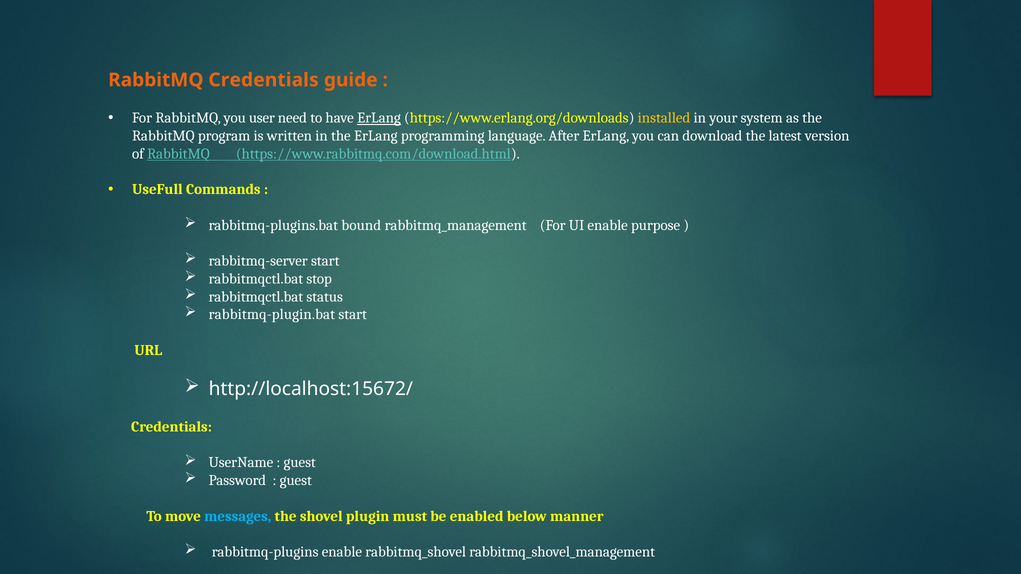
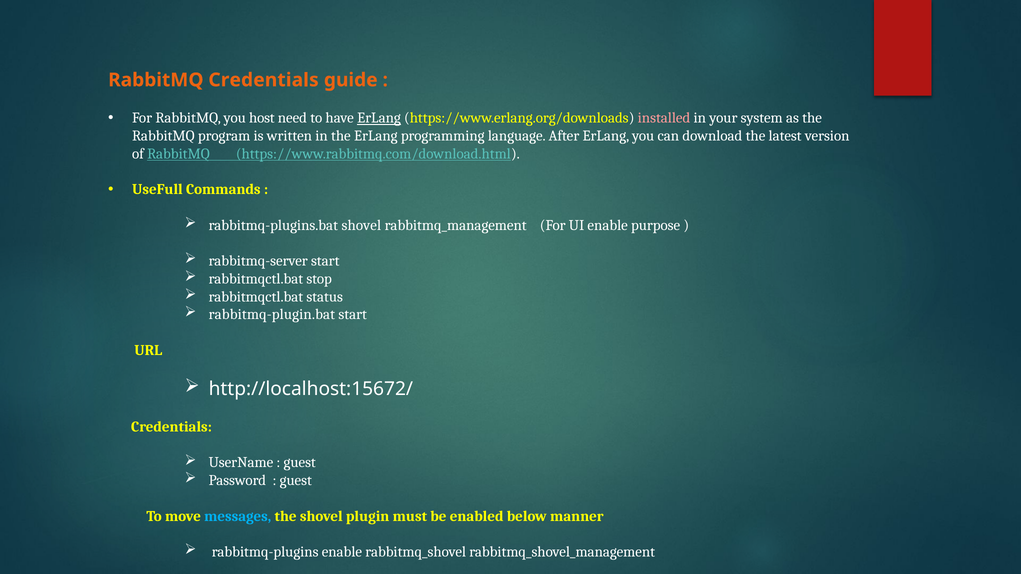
user: user -> host (262, 118)
installed colour: yellow -> pink (664, 118)
rabbitmq-plugins.bat bound: bound -> shovel (361, 225)
